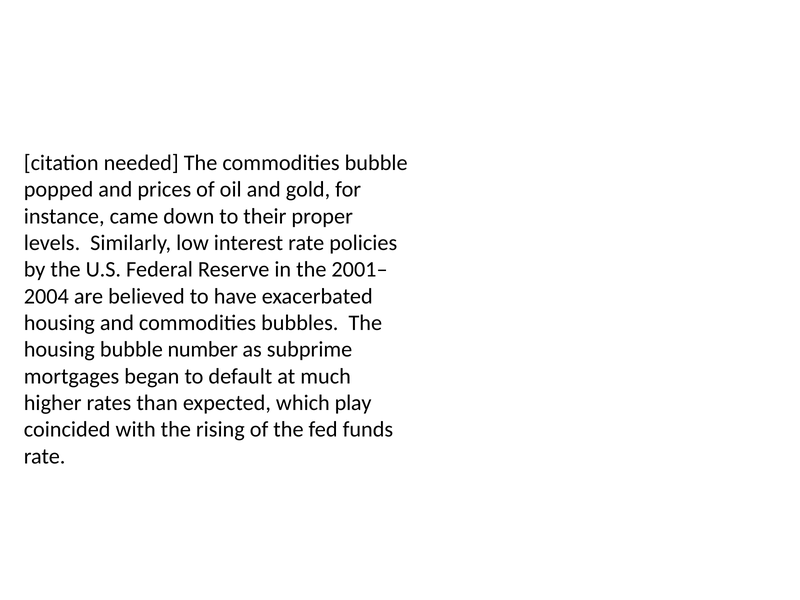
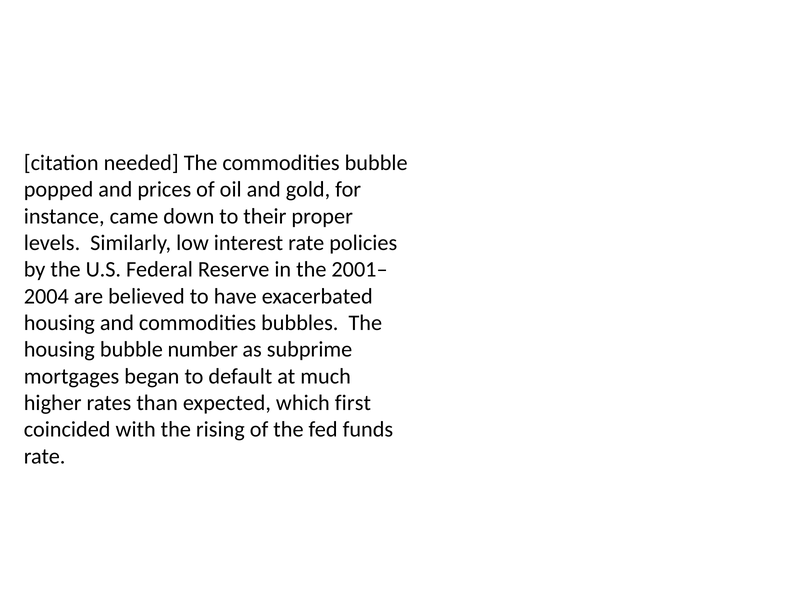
play: play -> first (353, 403)
